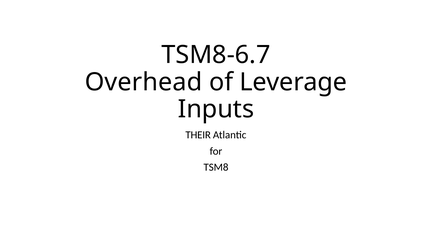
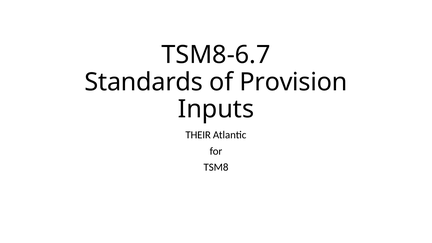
Overhead: Overhead -> Standards (144, 82)
Leverage: Leverage -> Provision (293, 82)
